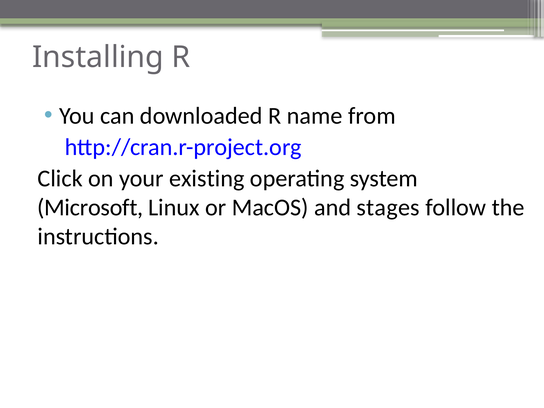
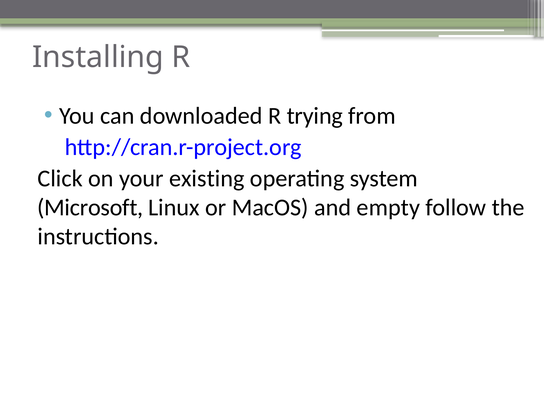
name: name -> trying (315, 116)
stages: stages -> empty (388, 207)
